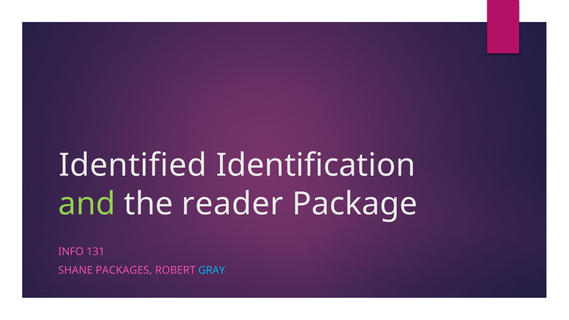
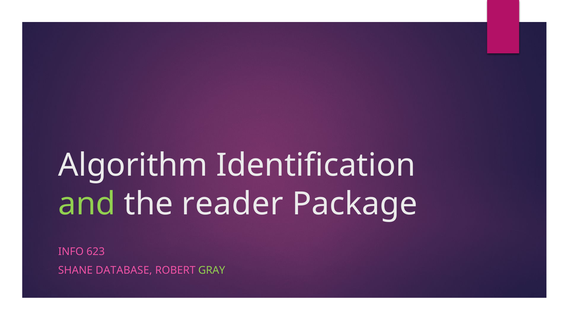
Identified: Identified -> Algorithm (133, 165)
131: 131 -> 623 (96, 252)
PACKAGES: PACKAGES -> DATABASE (124, 270)
GRAY colour: light blue -> light green (212, 270)
